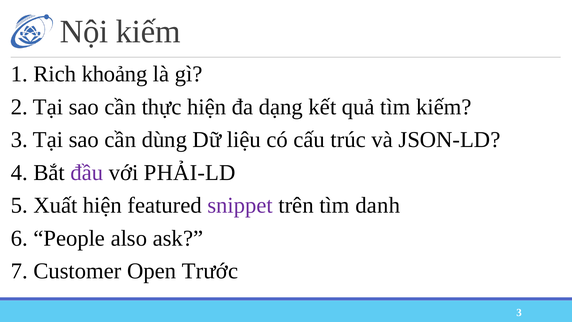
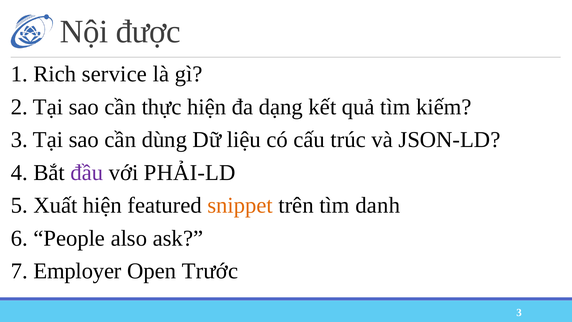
Nội kiếm: kiếm -> được (148, 32)
khoảng: khoảng -> service (114, 74)
snippet colour: purple -> orange (240, 205)
Customer: Customer -> Employer (77, 271)
